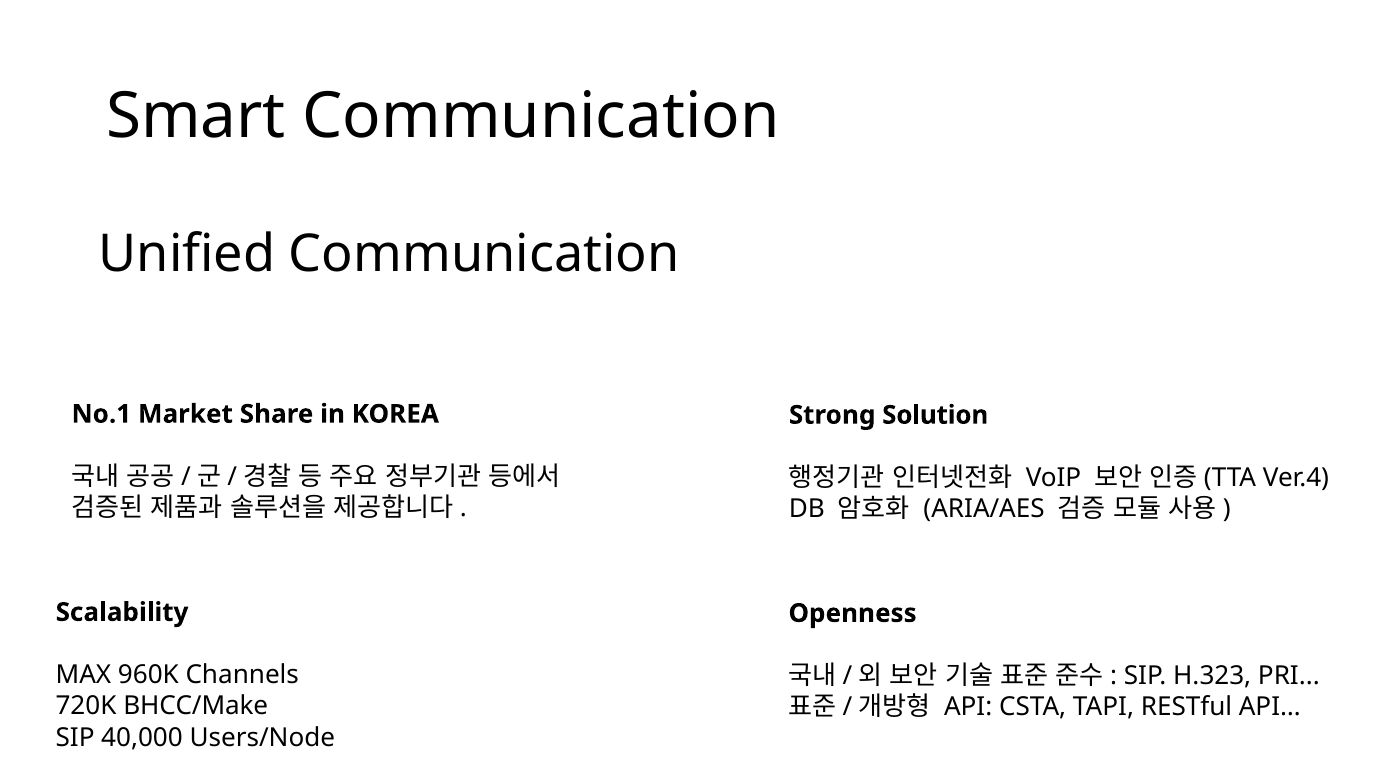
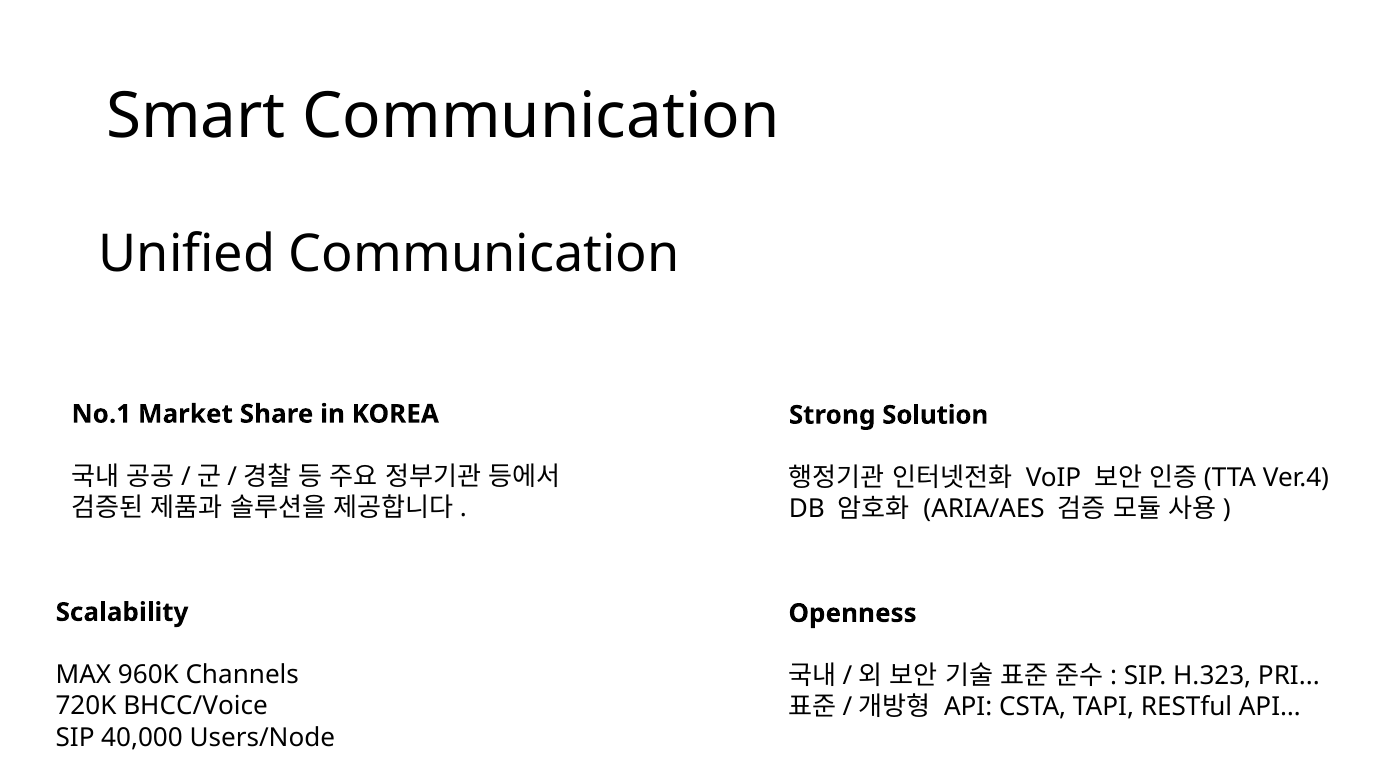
BHCC/Make: BHCC/Make -> BHCC/Voice (196, 706)
